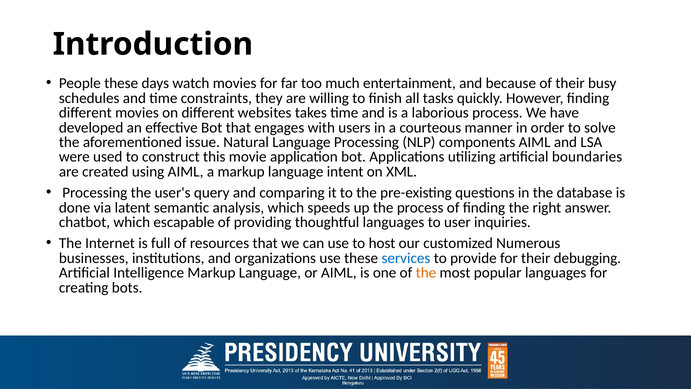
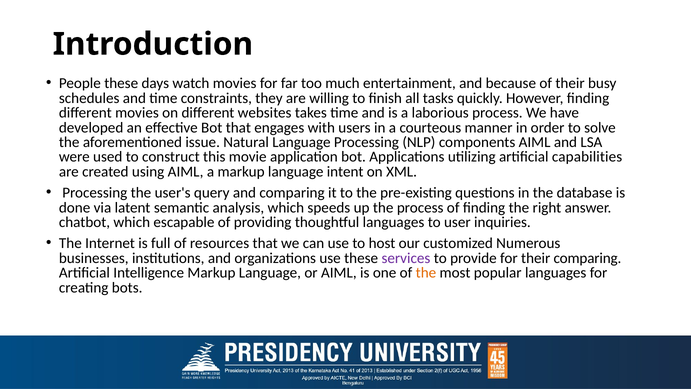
boundaries: boundaries -> capabilities (587, 157)
services colour: blue -> purple (406, 258)
their debugging: debugging -> comparing (587, 258)
